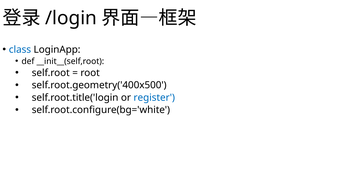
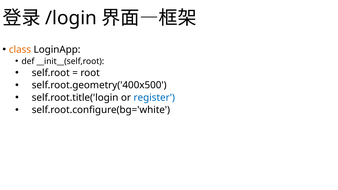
class colour: blue -> orange (20, 50)
